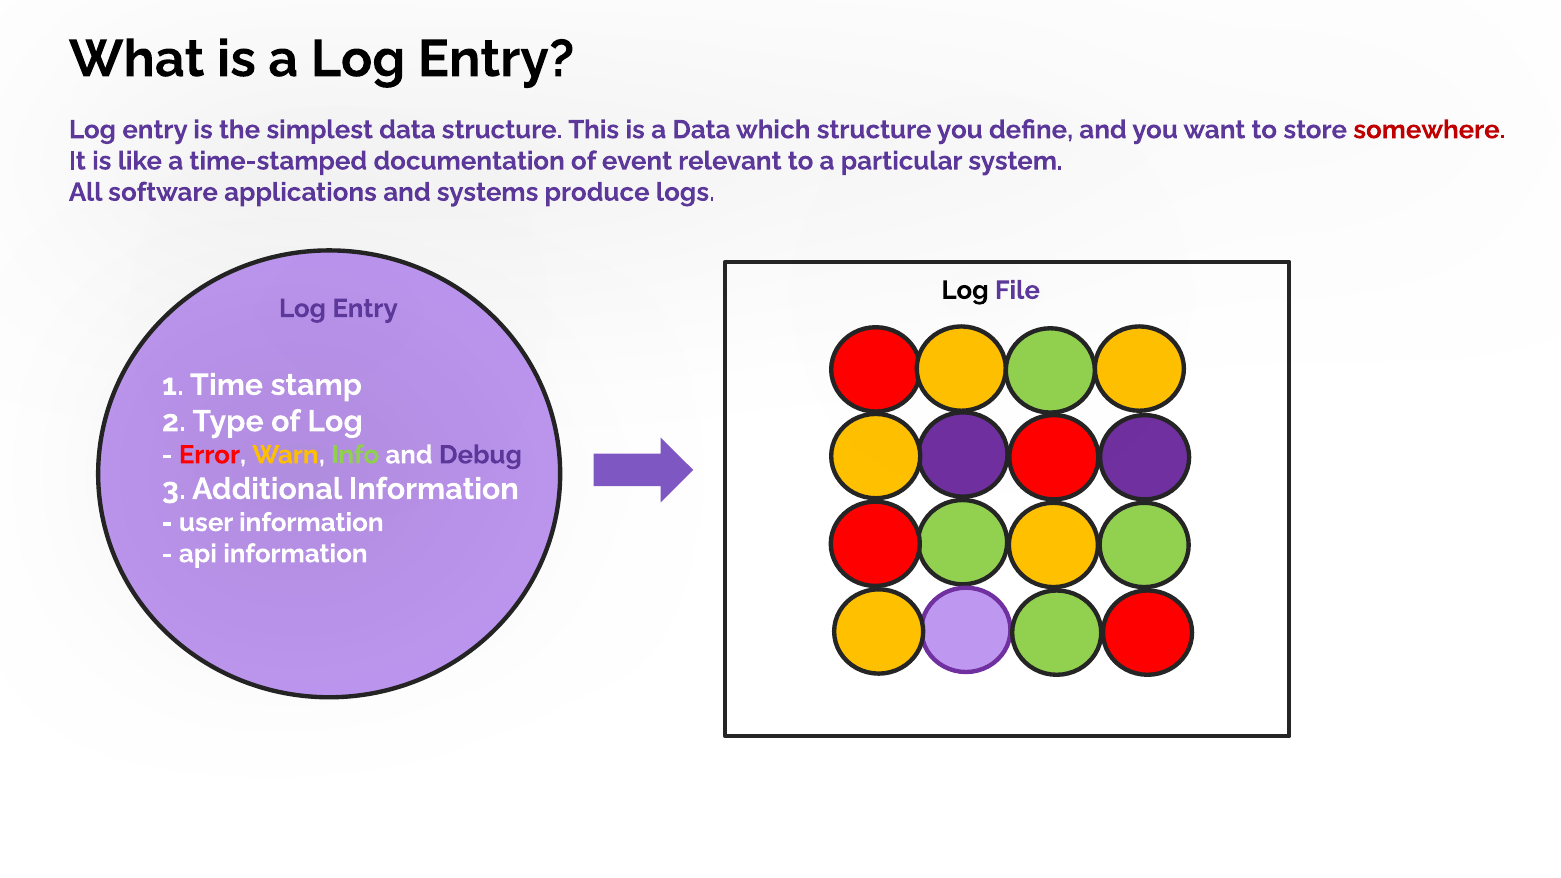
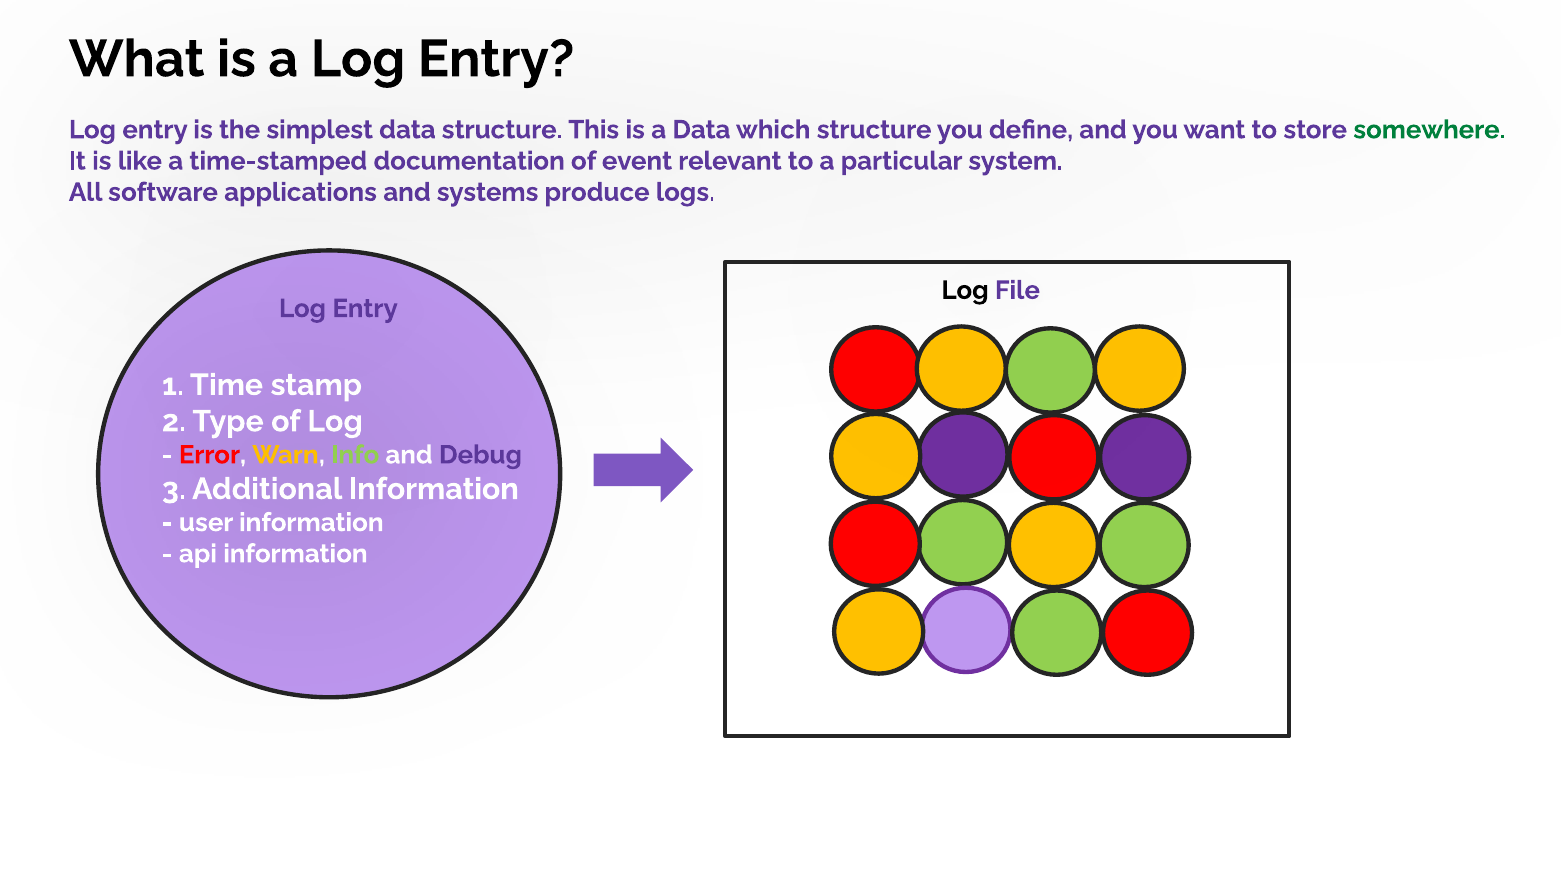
somewhere colour: red -> green (1429, 130)
